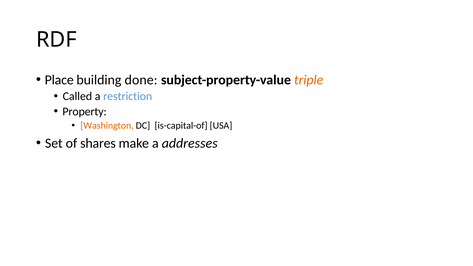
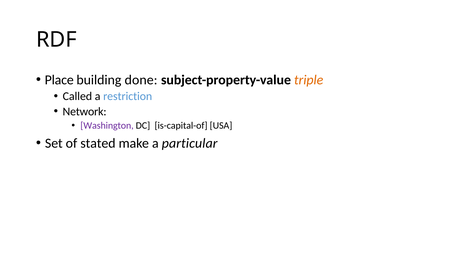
Property: Property -> Network (85, 112)
Washington colour: orange -> purple (107, 126)
shares: shares -> stated (98, 143)
addresses: addresses -> particular (190, 143)
